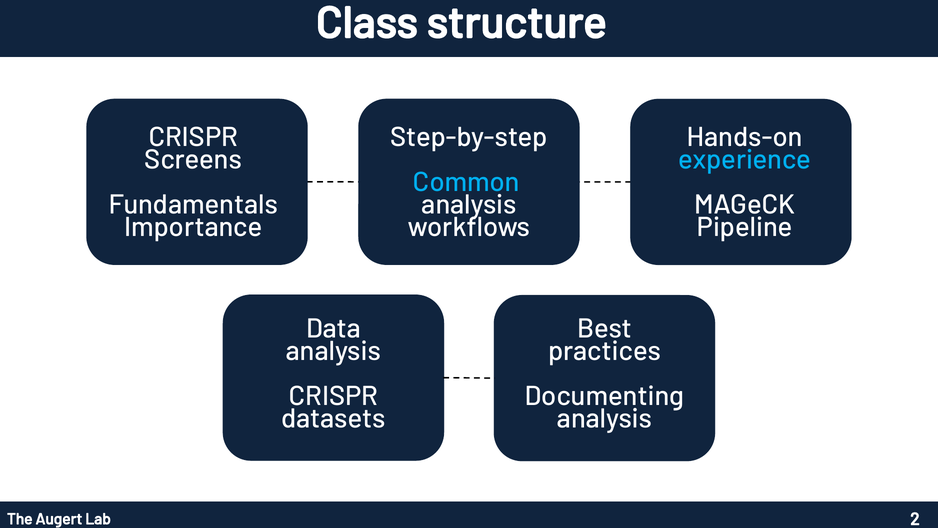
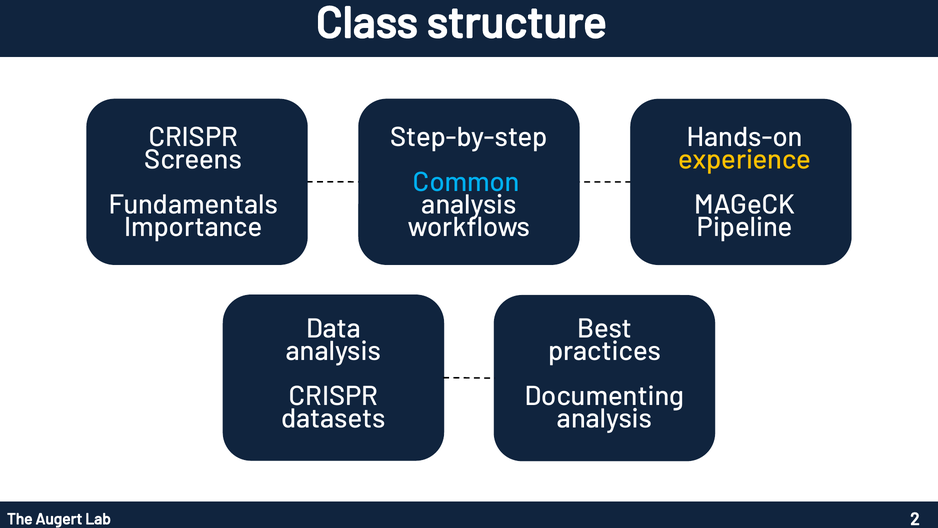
experience colour: light blue -> yellow (745, 160)
